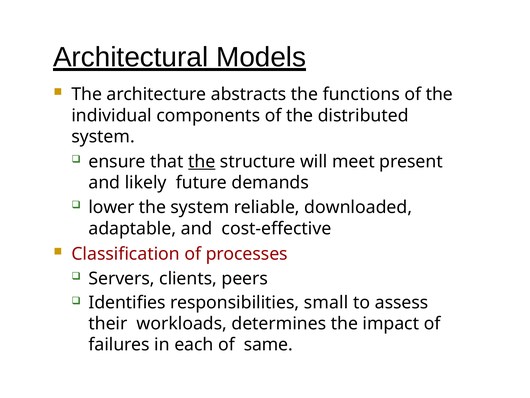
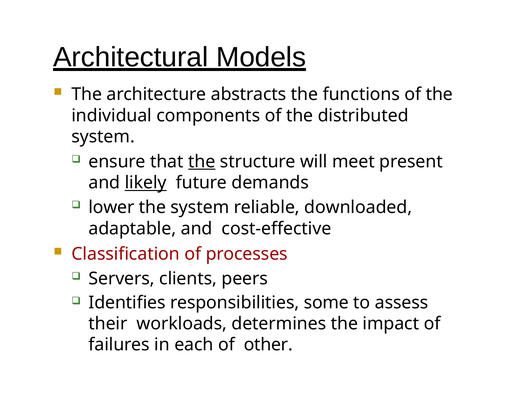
likely underline: none -> present (146, 183)
small: small -> some (326, 302)
same: same -> other (268, 344)
